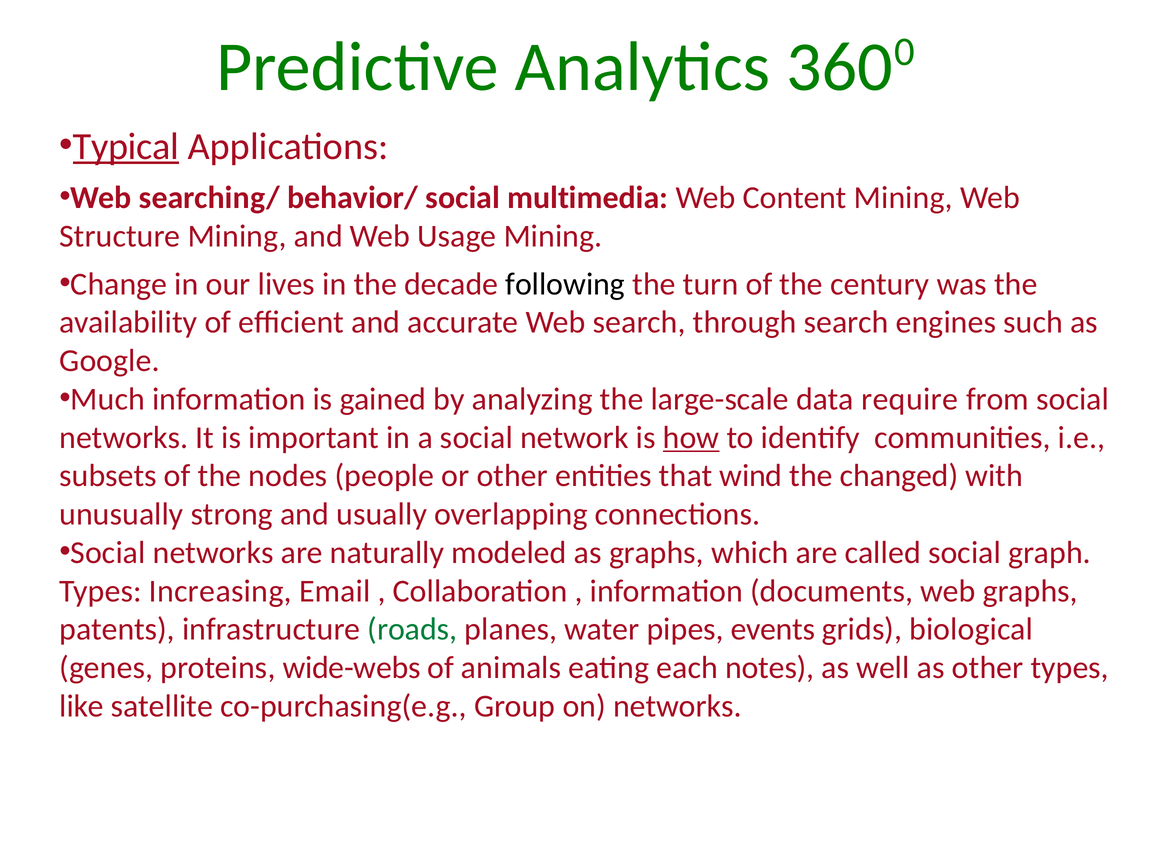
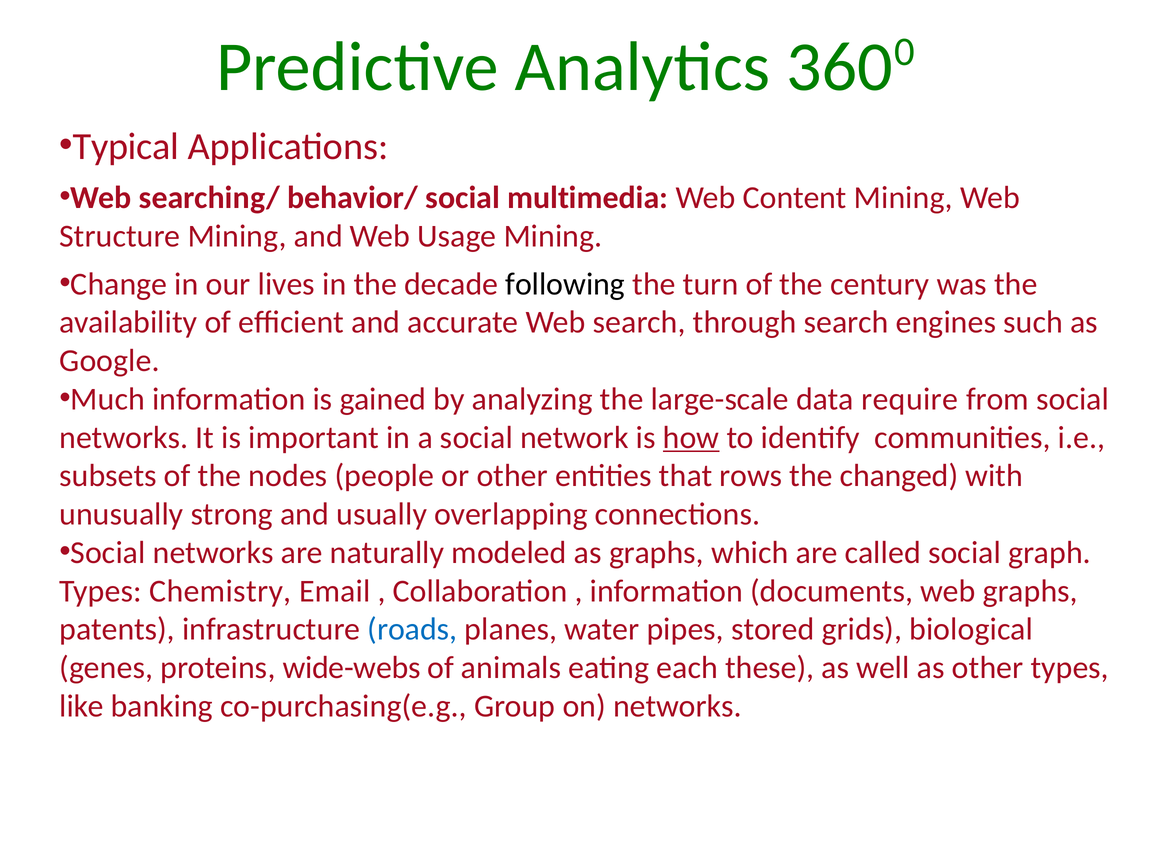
Typical underline: present -> none (126, 146)
wind: wind -> rows (751, 476)
Increasing: Increasing -> Chemistry (220, 591)
roads colour: green -> blue (412, 630)
events: events -> stored (773, 630)
notes: notes -> these (770, 668)
satellite: satellite -> banking (162, 707)
